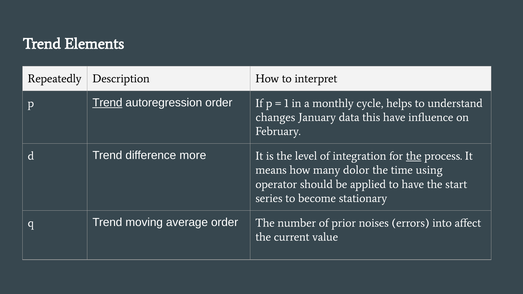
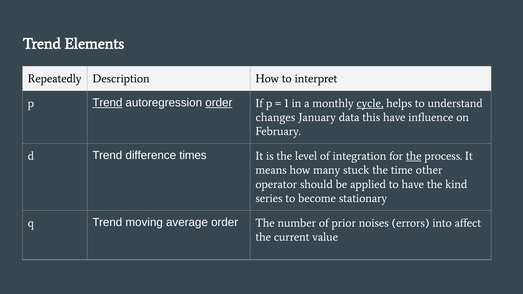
order underline: none -> present (219, 103)
cycle underline: none -> present (370, 103)
more: more -> times (193, 156)
dolor: dolor -> stuck (356, 170)
using: using -> other (429, 170)
start: start -> kind (456, 184)
